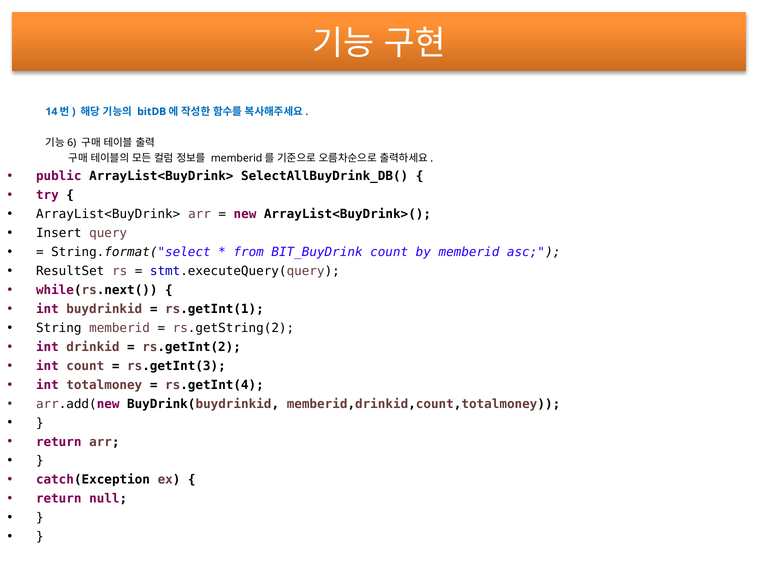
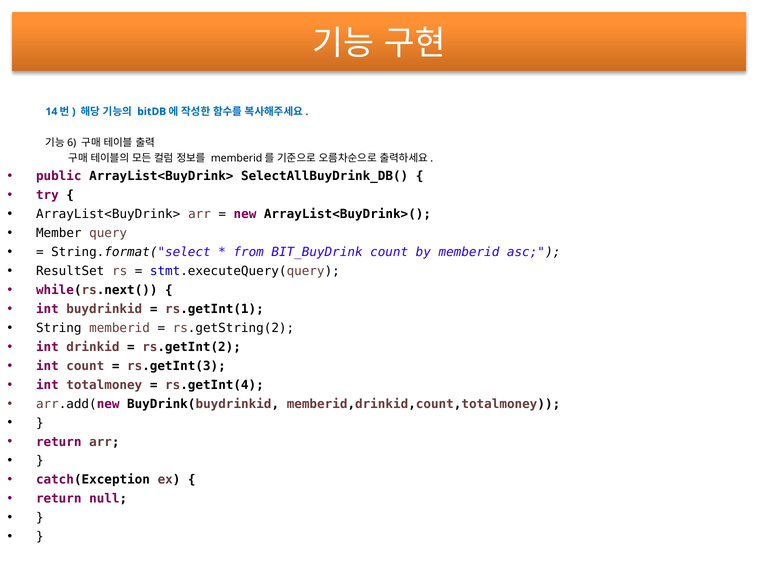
Insert: Insert -> Member (59, 233)
